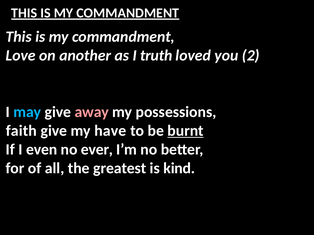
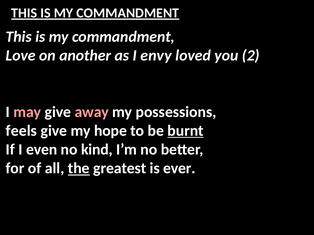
truth: truth -> envy (156, 56)
may colour: light blue -> pink (27, 112)
faith: faith -> feels (21, 131)
have: have -> hope (111, 131)
ever: ever -> kind (97, 150)
the underline: none -> present (79, 169)
kind: kind -> ever (179, 169)
